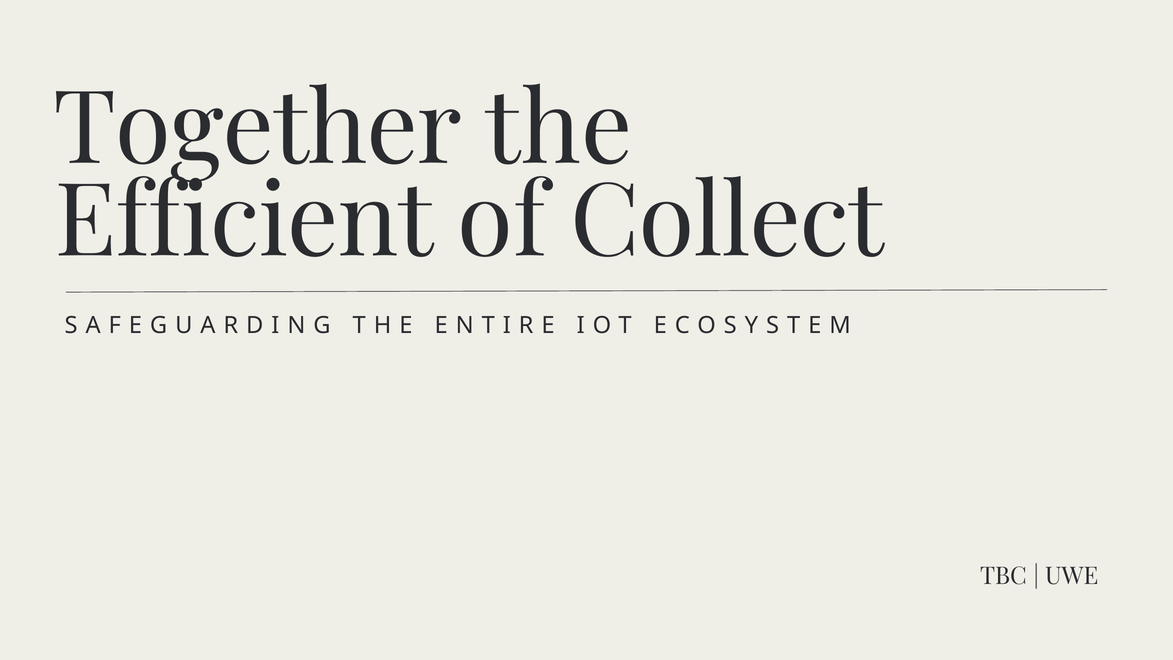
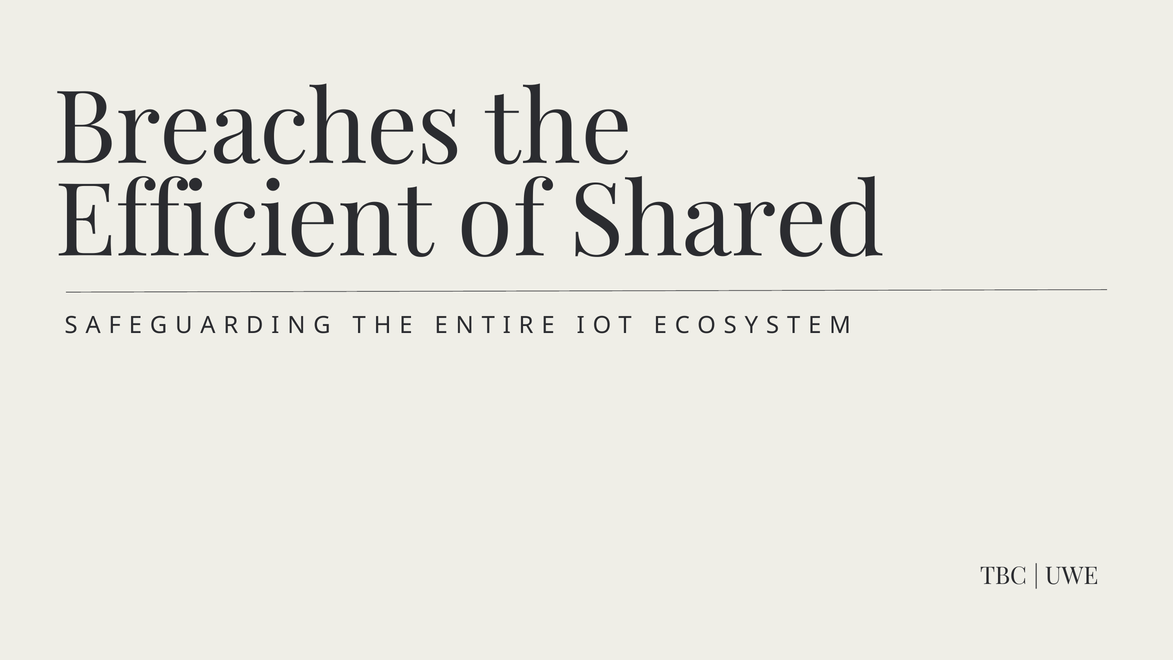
Together: Together -> Breaches (258, 130)
Collect: Collect -> Shared (727, 222)
